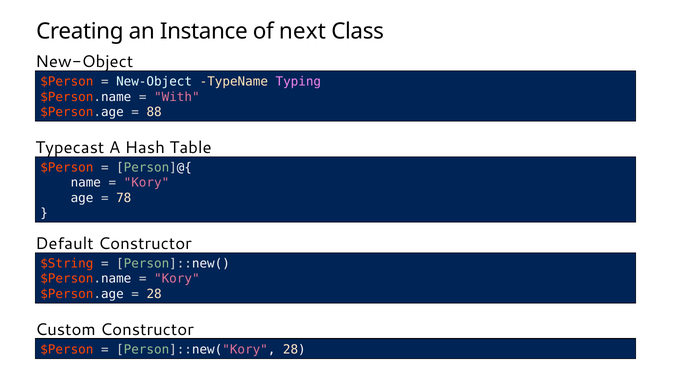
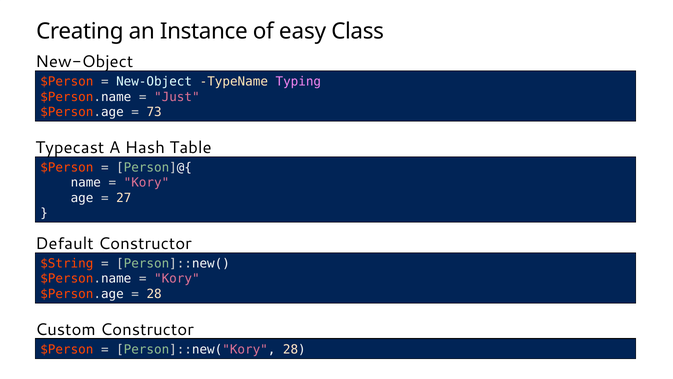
next: next -> easy (303, 31)
With: With -> Just (177, 97)
88: 88 -> 73 (154, 112)
78: 78 -> 27 (124, 198)
